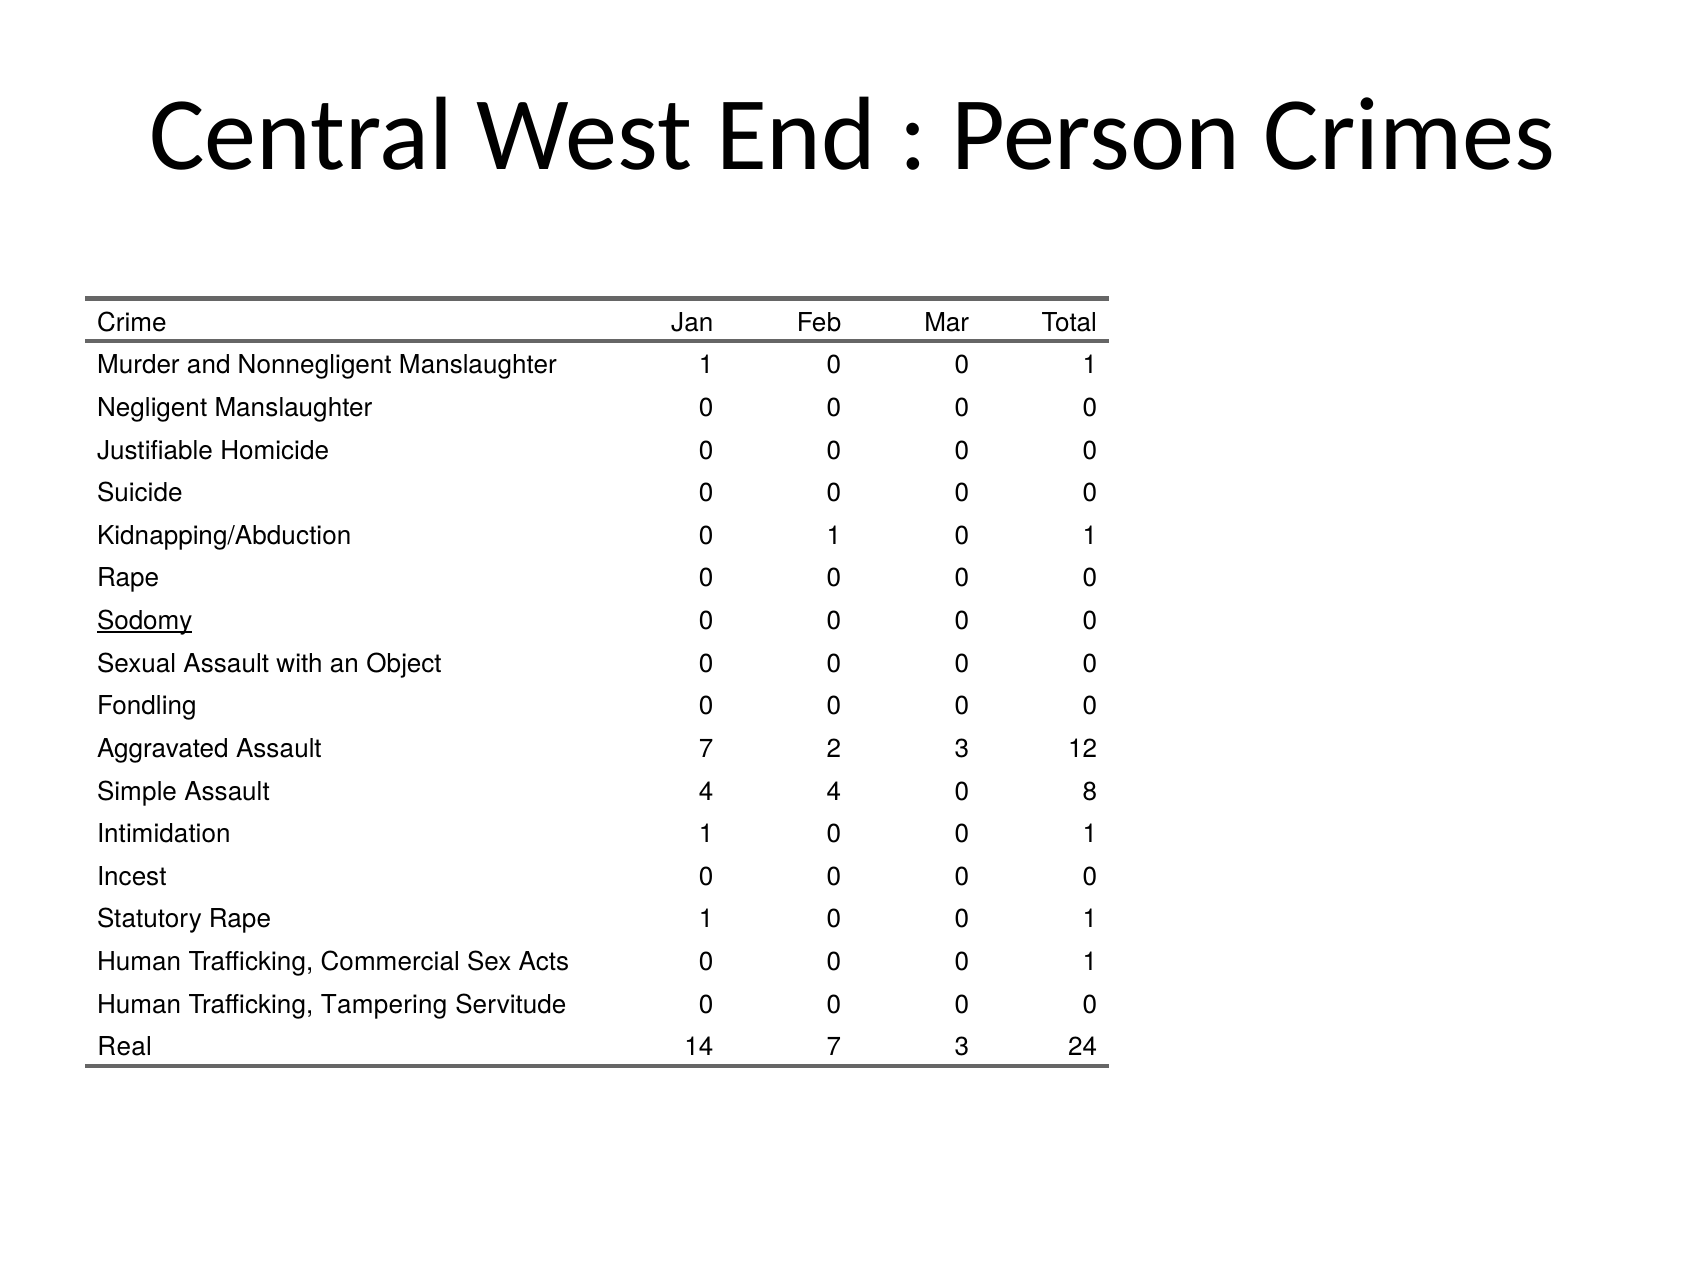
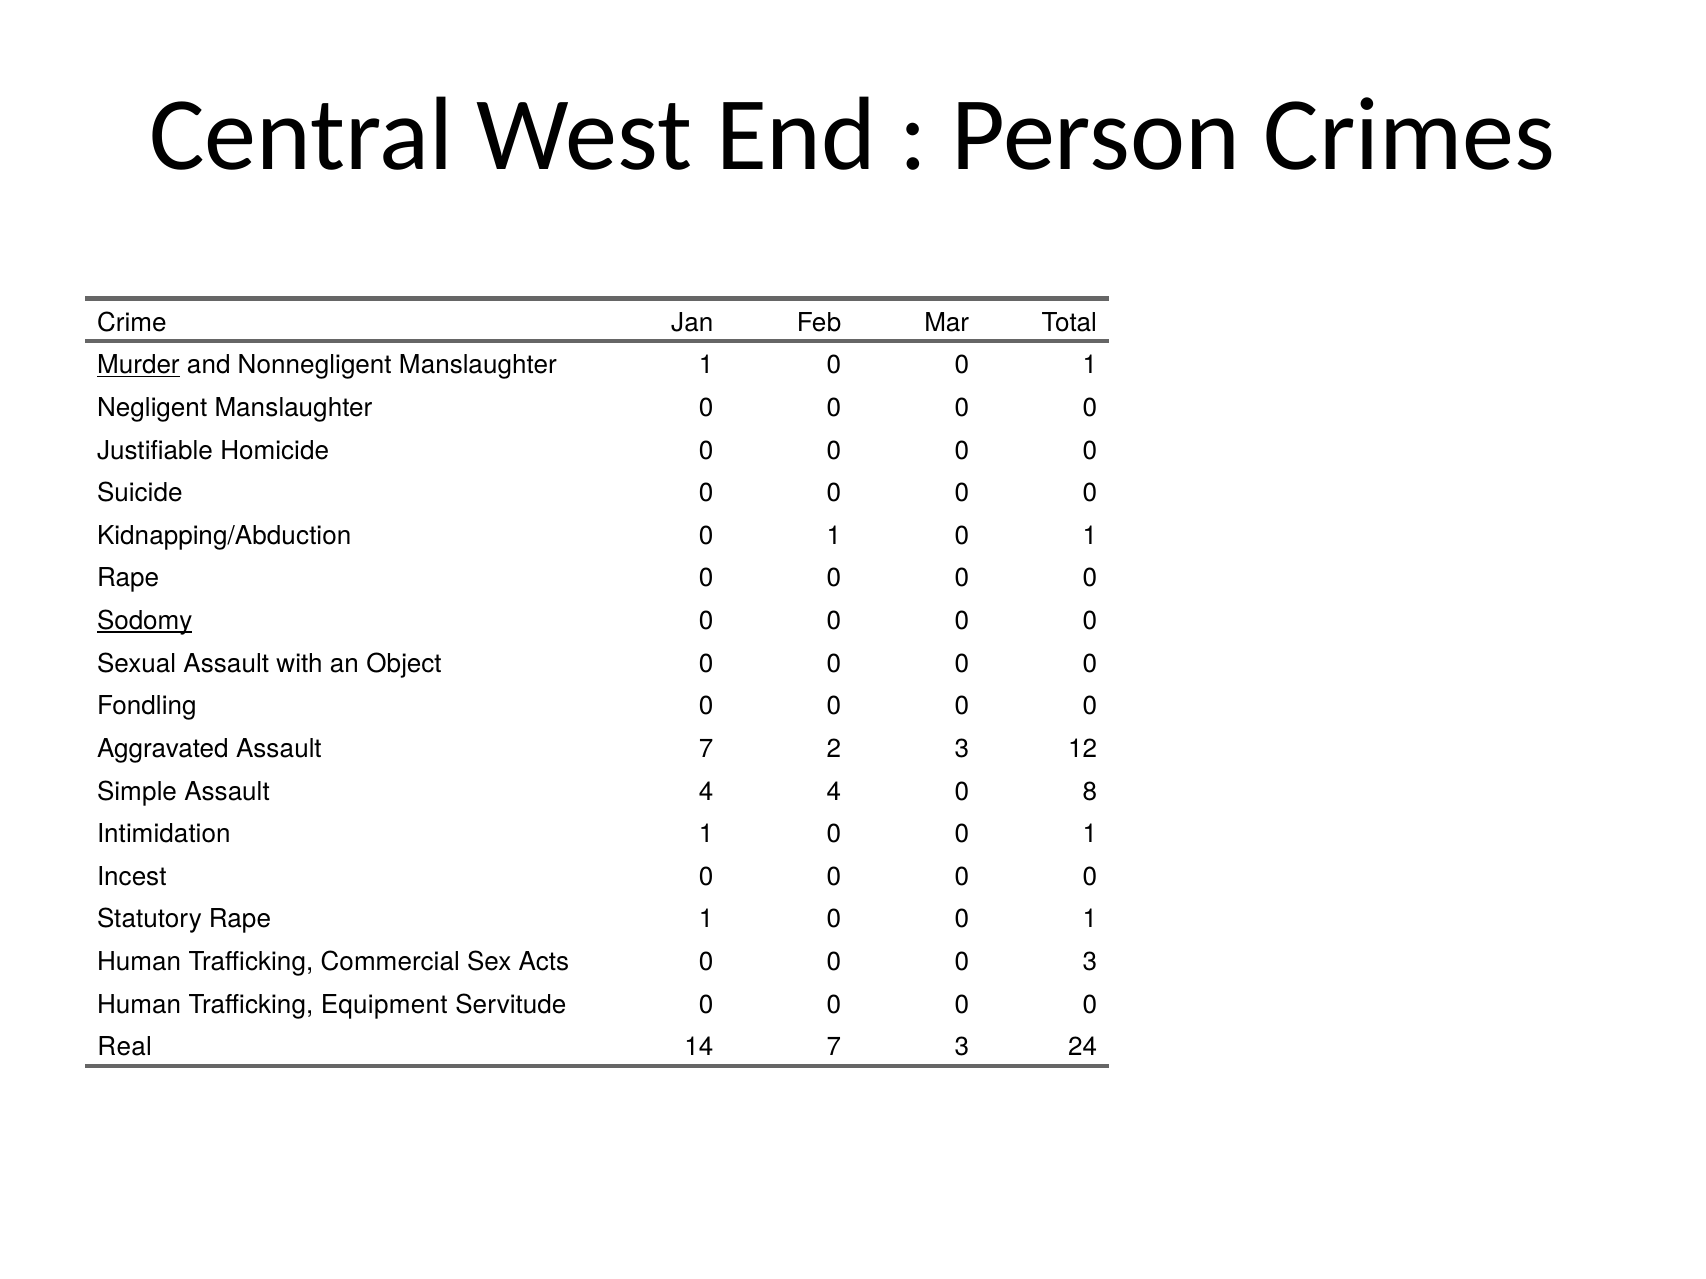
Murder underline: none -> present (138, 365)
0 0 0 1: 1 -> 3 (1090, 962)
Tampering: Tampering -> Equipment (384, 1005)
